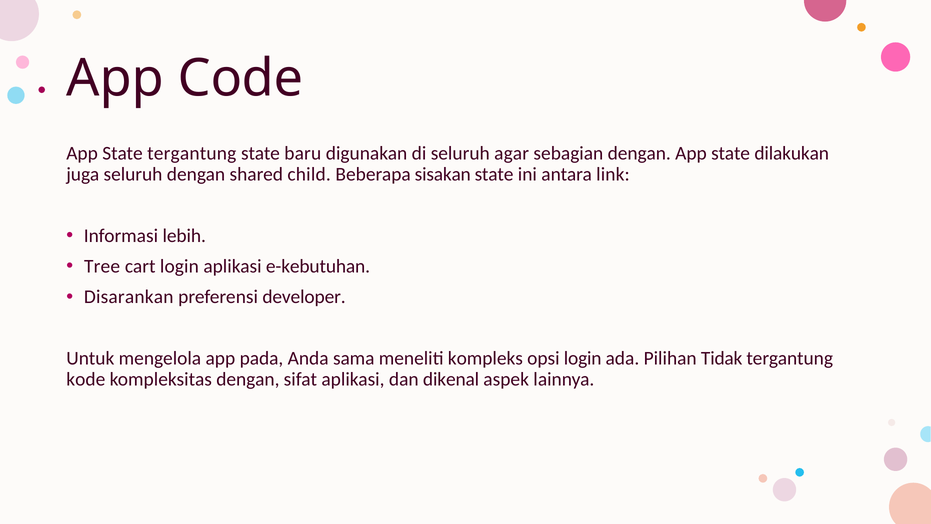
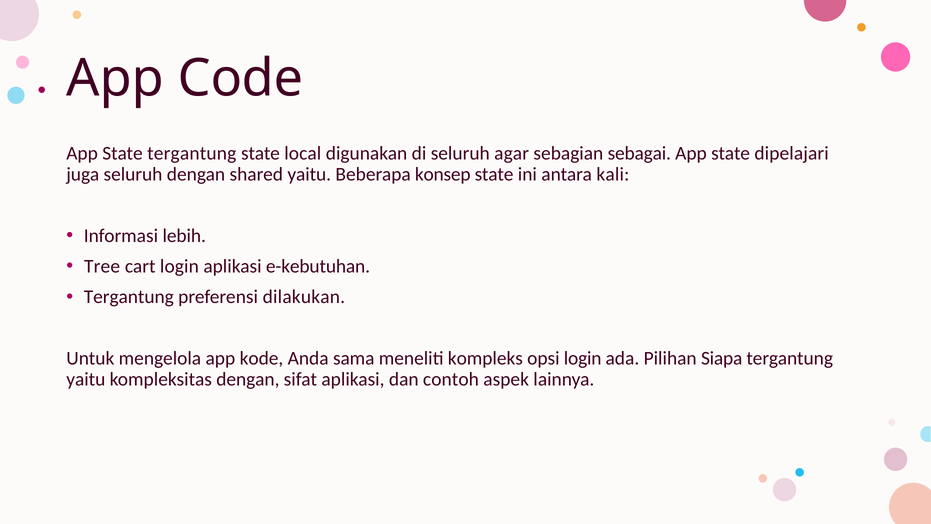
baru: baru -> local (303, 153)
sebagian dengan: dengan -> sebagai (639, 153)
dilakukan: dilakukan -> dipelajari (792, 153)
shared child: child -> yaitu (309, 174)
sisakan: sisakan -> konsep (443, 174)
link: link -> kali (613, 174)
Disarankan: Disarankan -> Tergantung (129, 297)
developer: developer -> dilakukan (304, 297)
pada: pada -> kode (261, 358)
Tidak: Tidak -> Siapa (722, 358)
kode: kode -> yaitu (86, 379)
dikenal: dikenal -> contoh (451, 379)
